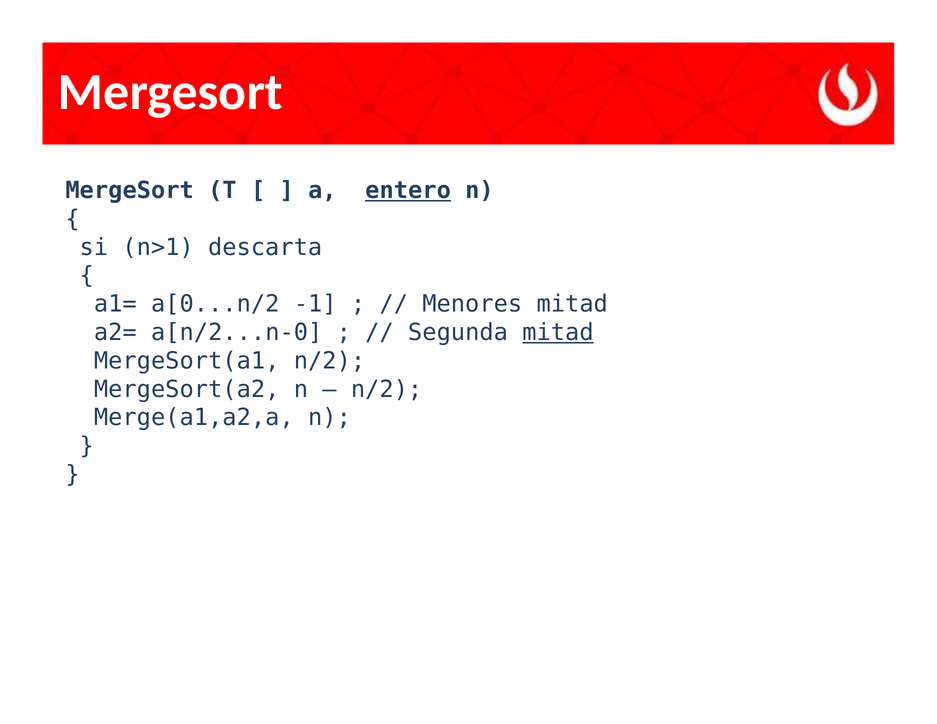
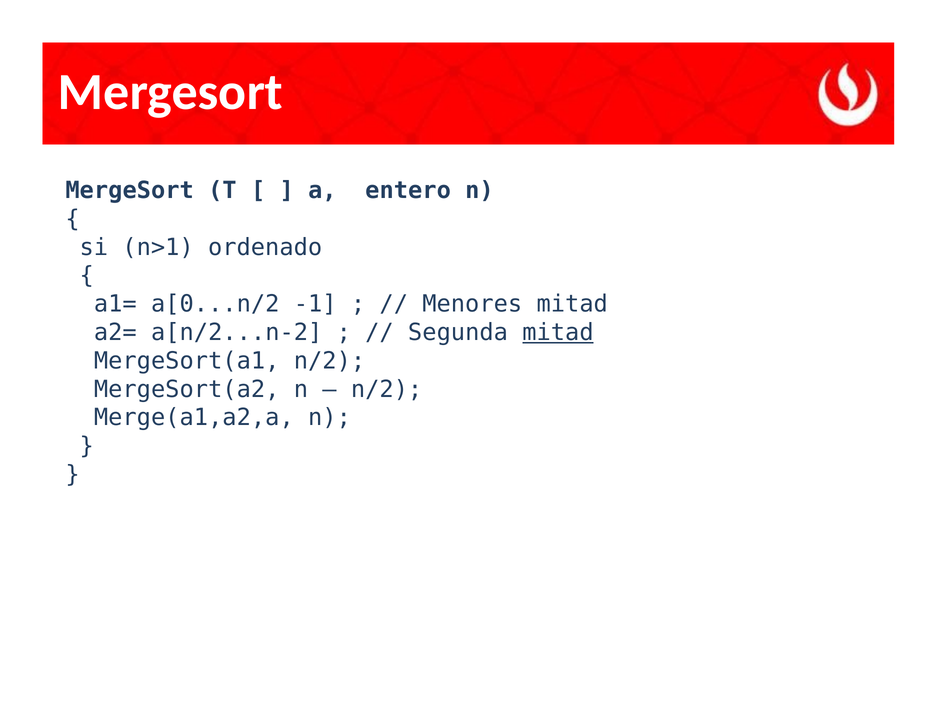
entero underline: present -> none (408, 190)
descarta: descarta -> ordenado (265, 247)
a[n/2...n-0: a[n/2...n-0 -> a[n/2...n-2 (237, 332)
